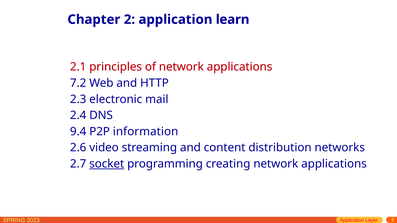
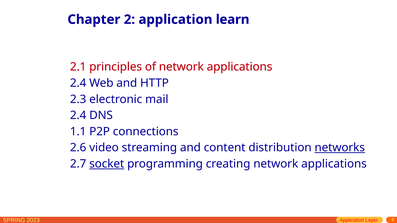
7.2: 7.2 -> 2.4 (78, 83)
9.4: 9.4 -> 1.1 (78, 132)
information: information -> connections (146, 132)
networks underline: none -> present (340, 148)
